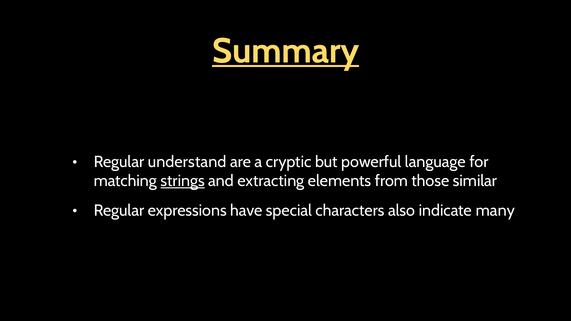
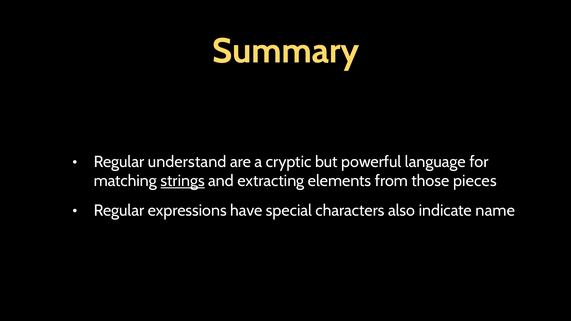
Summary underline: present -> none (286, 51)
similar: similar -> pieces (475, 181)
many: many -> name (495, 211)
